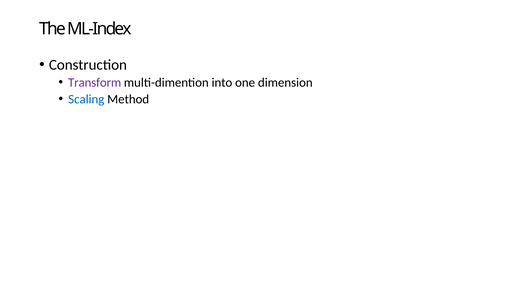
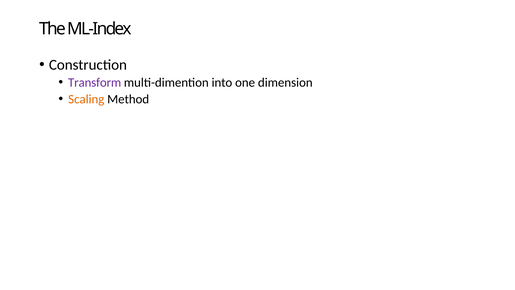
Scaling colour: blue -> orange (86, 99)
